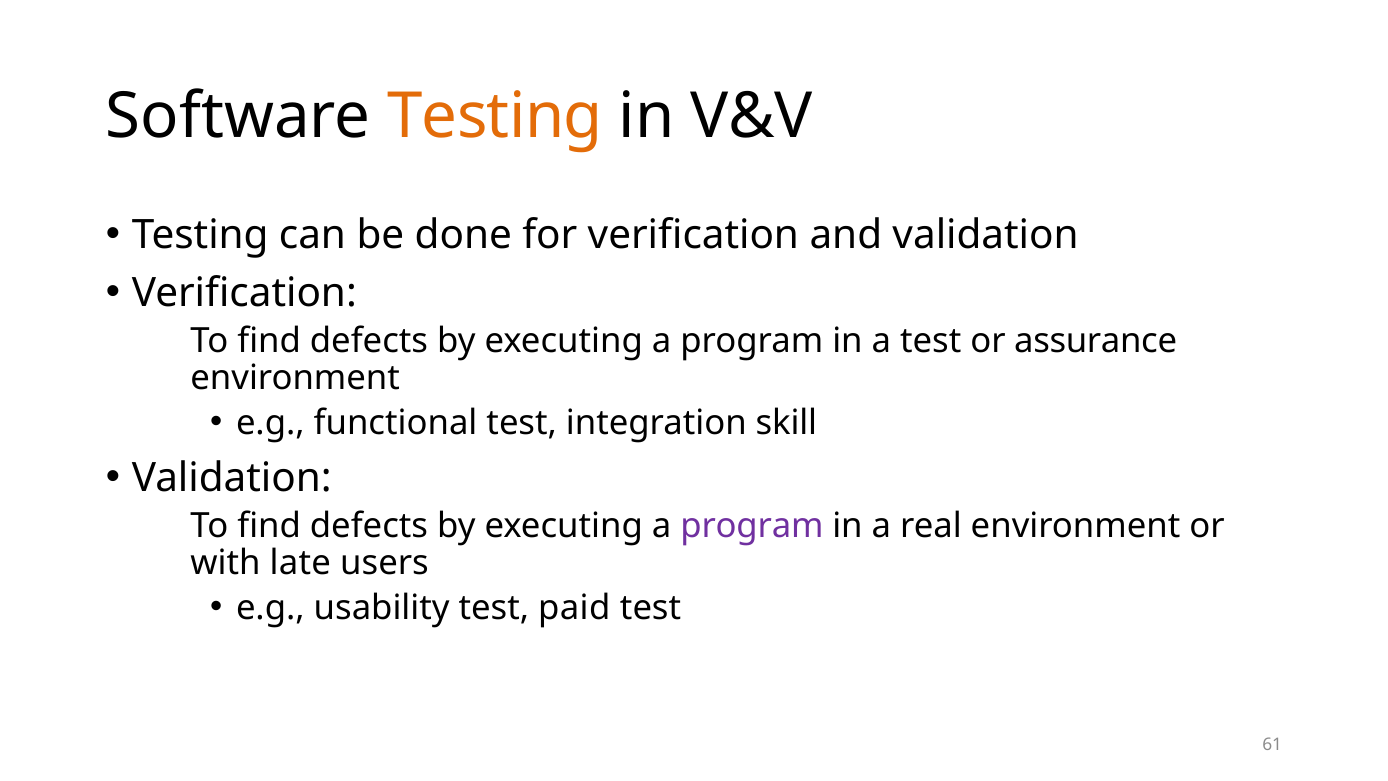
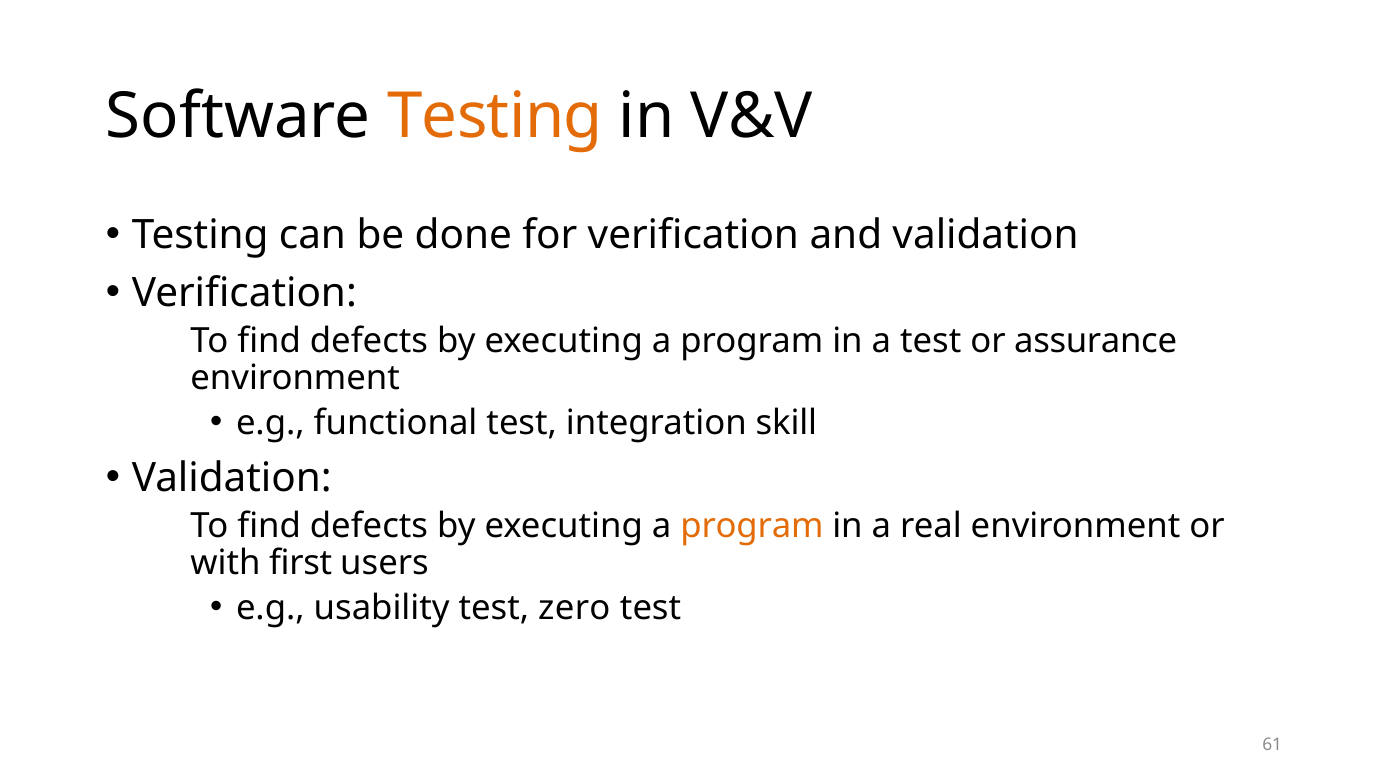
program colour: purple -> orange (752, 526)
late: late -> first (301, 563)
paid: paid -> zero (574, 608)
